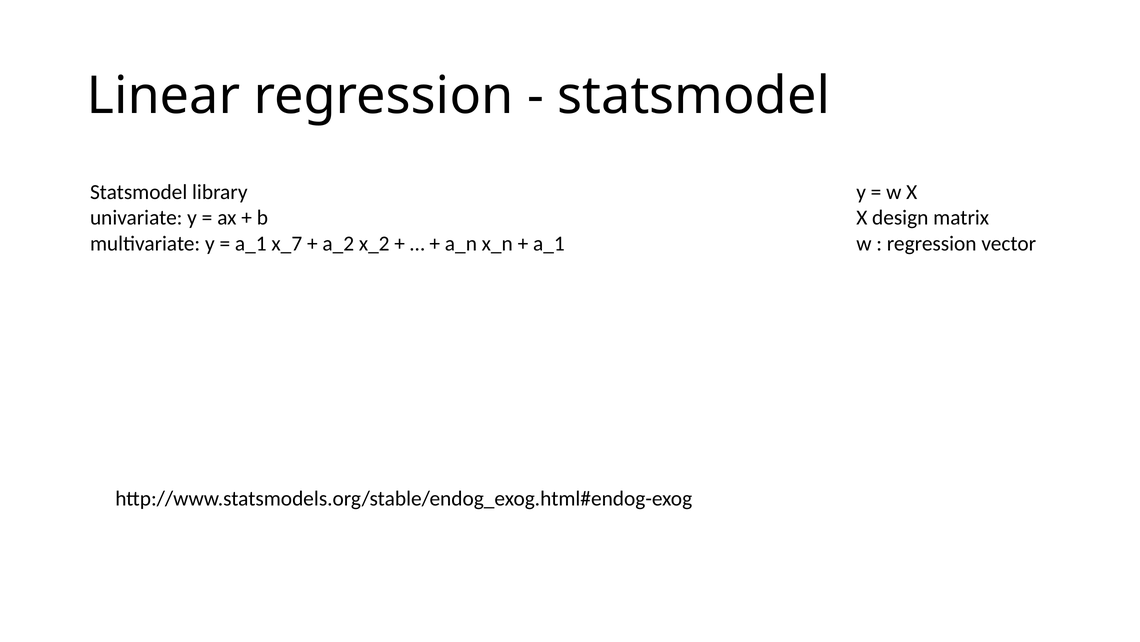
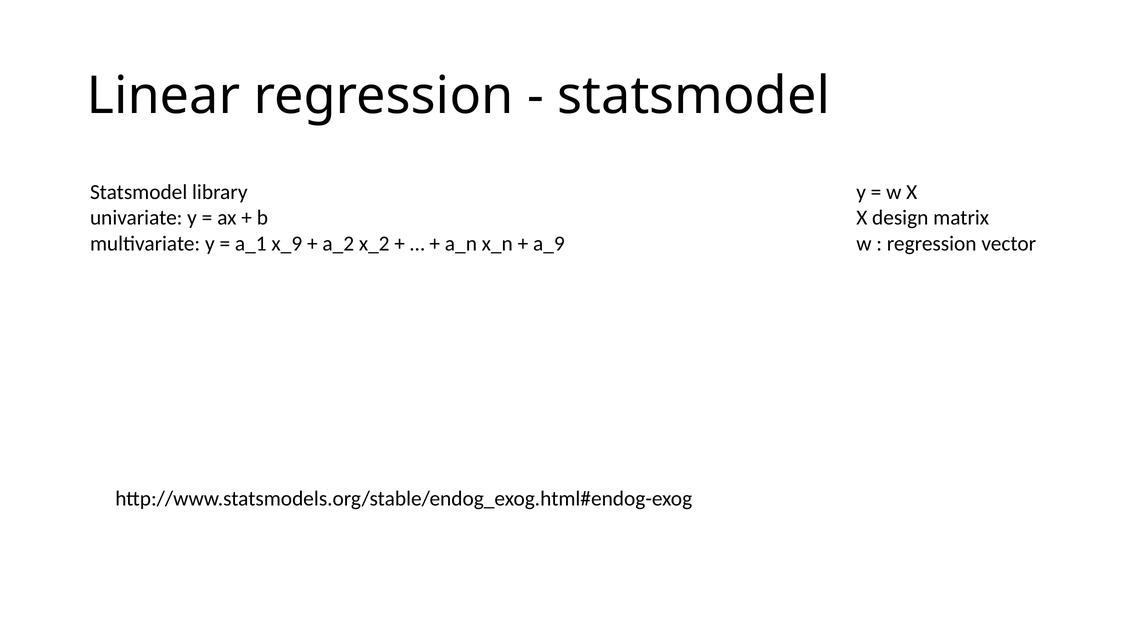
x_7: x_7 -> x_9 (287, 243)
a_1: a_1 -> a_9 (549, 243)
